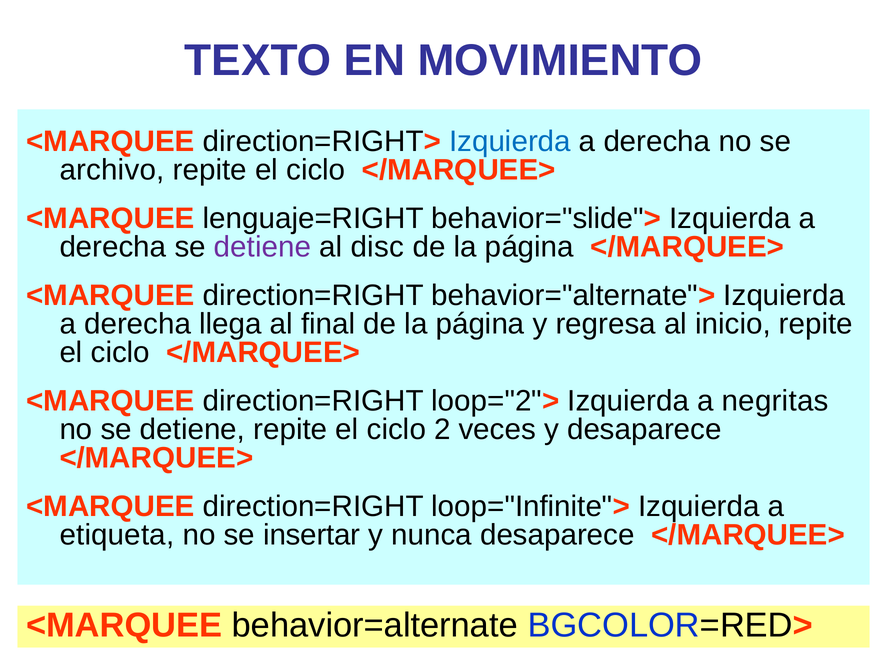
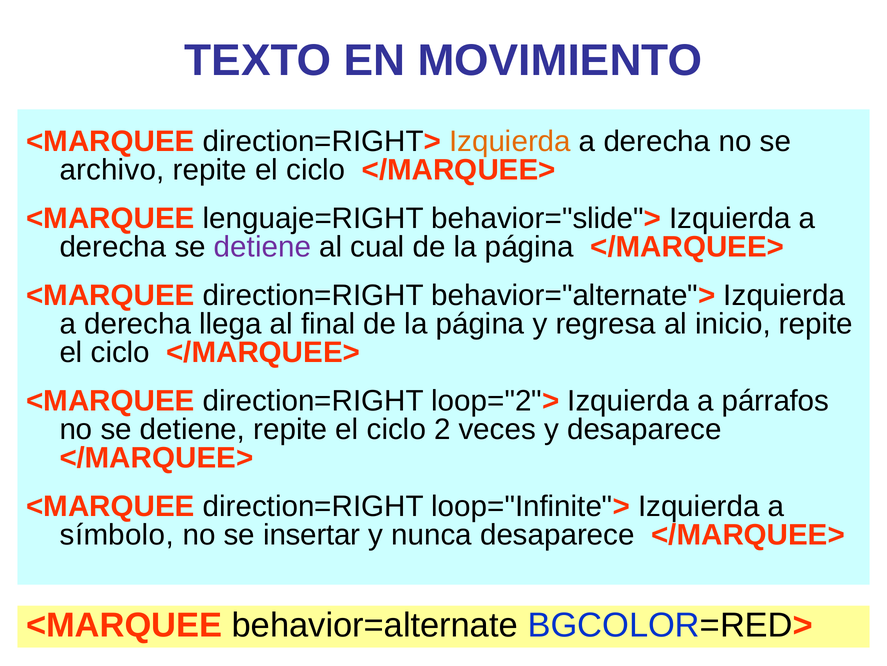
Izquierda colour: blue -> orange (510, 141)
disc: disc -> cual (377, 247)
negritas: negritas -> párrafos (775, 401)
etiqueta: etiqueta -> símbolo (117, 534)
